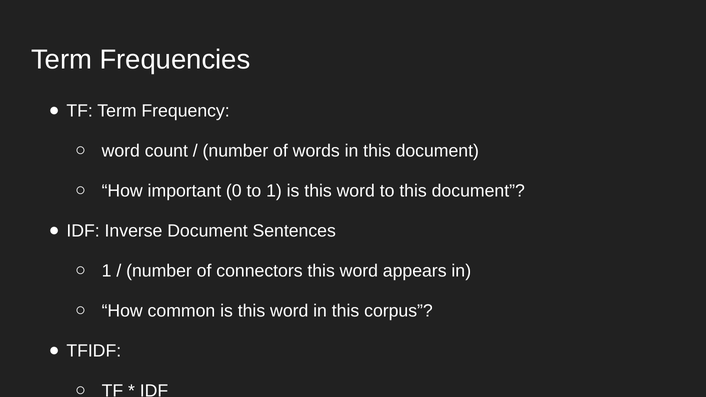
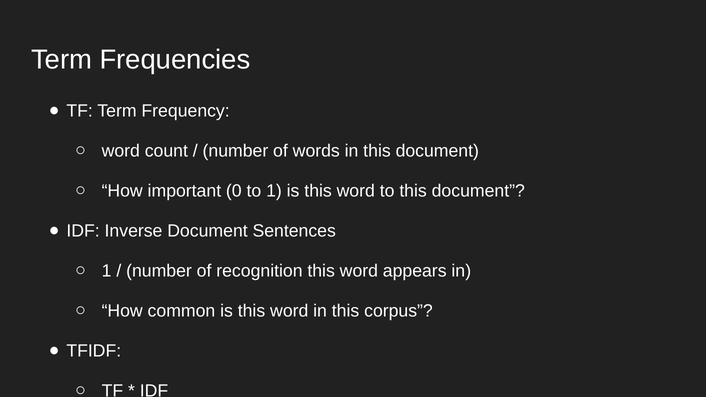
connectors: connectors -> recognition (259, 271)
